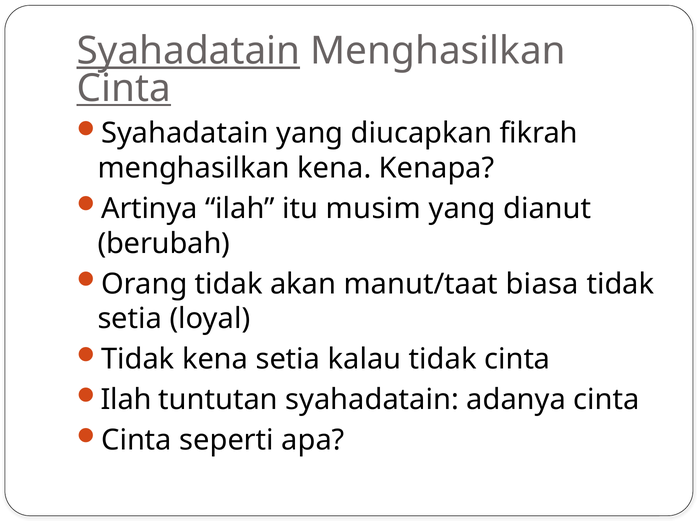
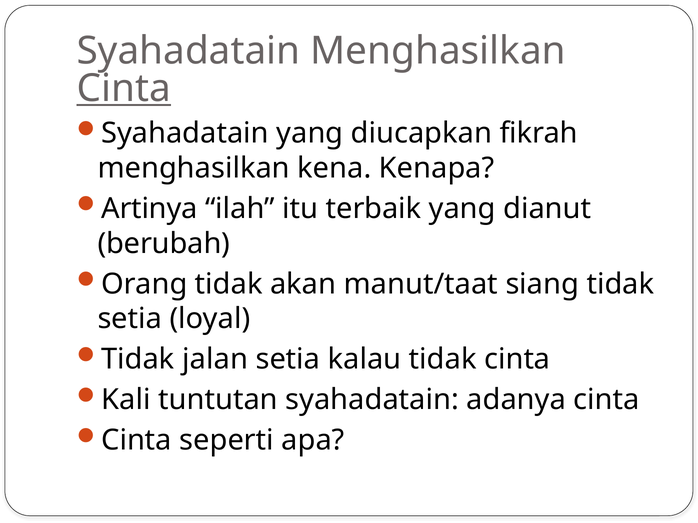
Syahadatain underline: present -> none (188, 51)
musim: musim -> terbaik (374, 209)
biasa: biasa -> siang (542, 284)
Tidak kena: kena -> jalan (215, 360)
Ilah: Ilah -> Kali (126, 400)
